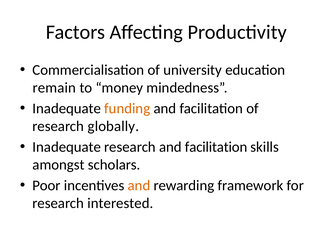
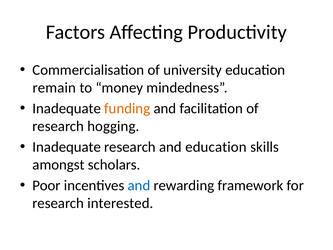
globally: globally -> hogging (113, 126)
research and facilitation: facilitation -> education (216, 147)
and colour: orange -> blue (139, 185)
